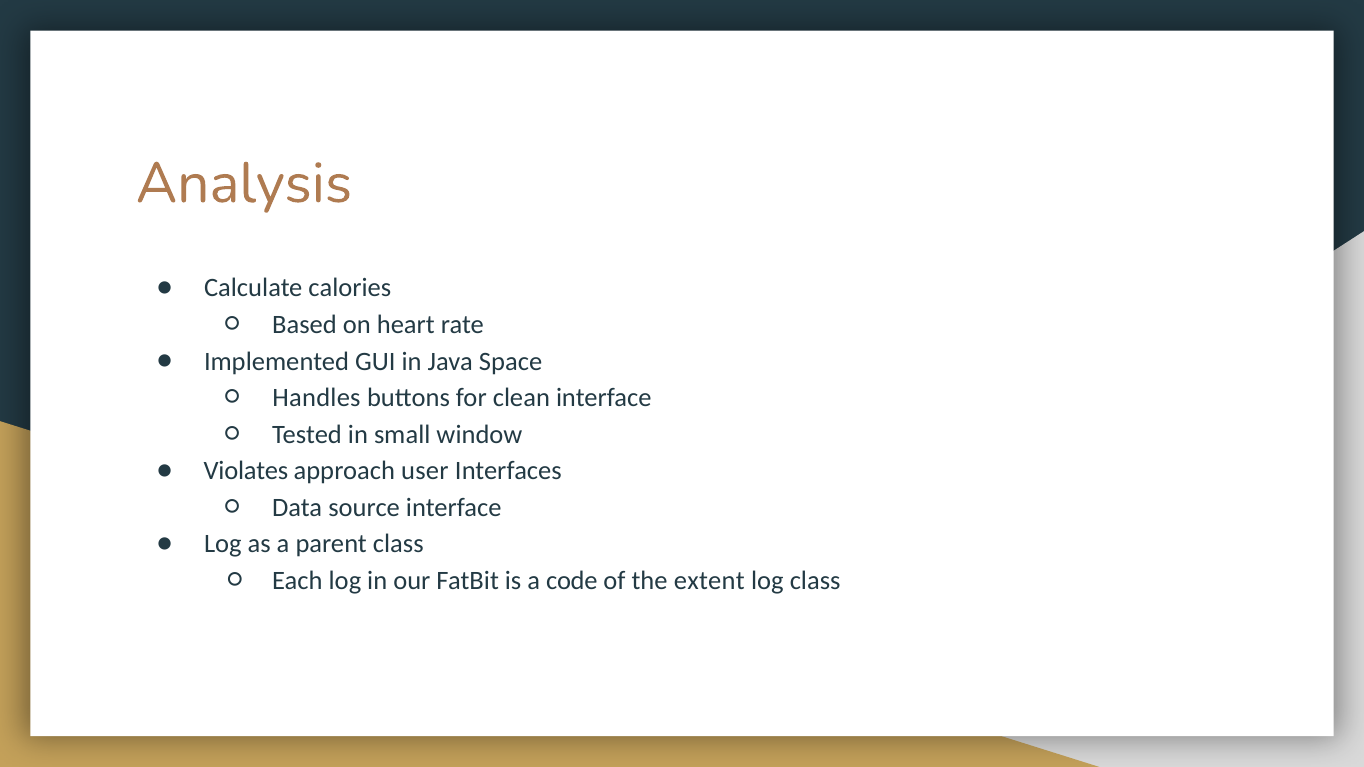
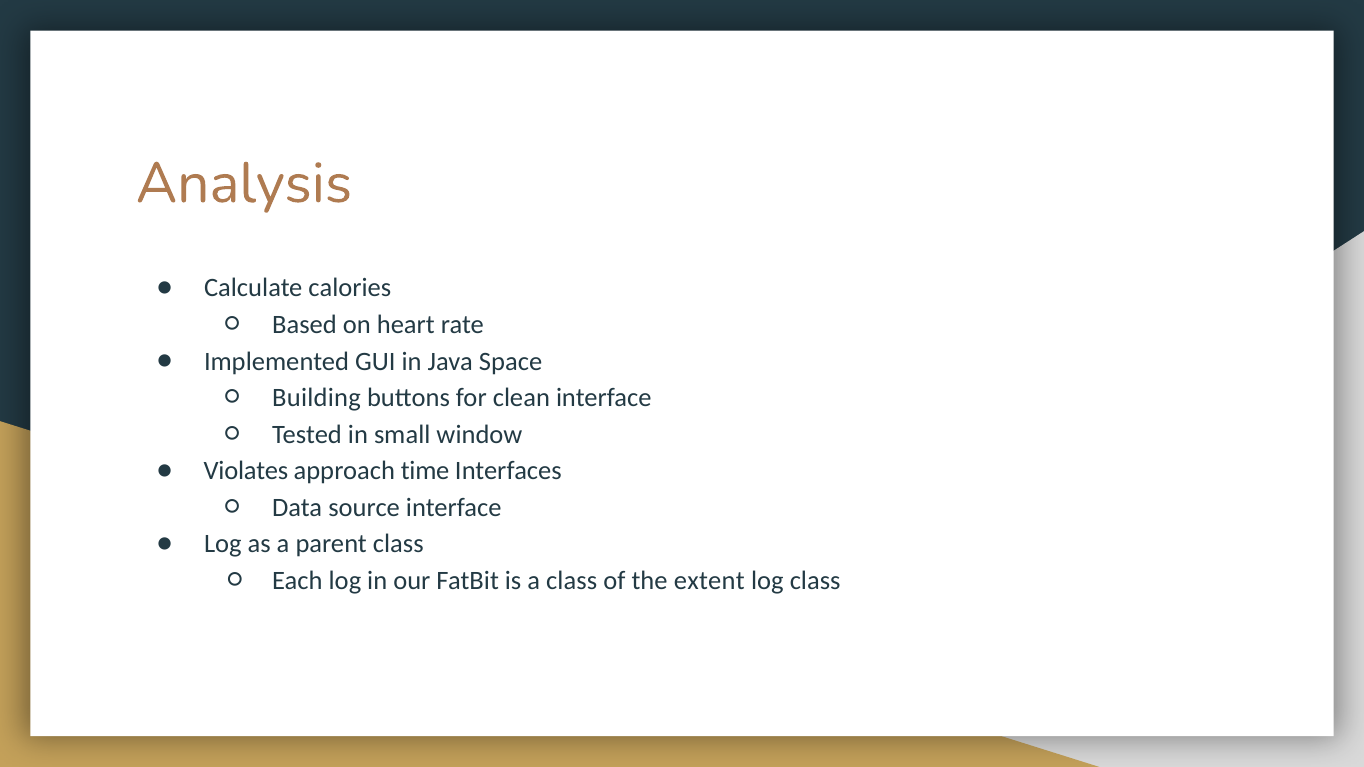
Handles: Handles -> Building (316, 398)
user: user -> time (425, 471)
a code: code -> class (572, 581)
